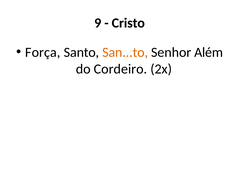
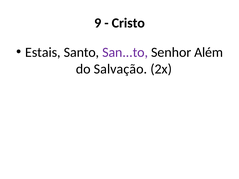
Força: Força -> Estais (43, 52)
San...to colour: orange -> purple (125, 52)
Cordeiro: Cordeiro -> Salvação (120, 69)
